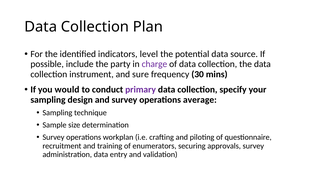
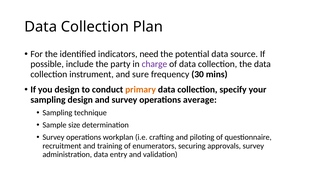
level: level -> need (149, 54)
you would: would -> design (67, 90)
primary colour: purple -> orange (141, 90)
